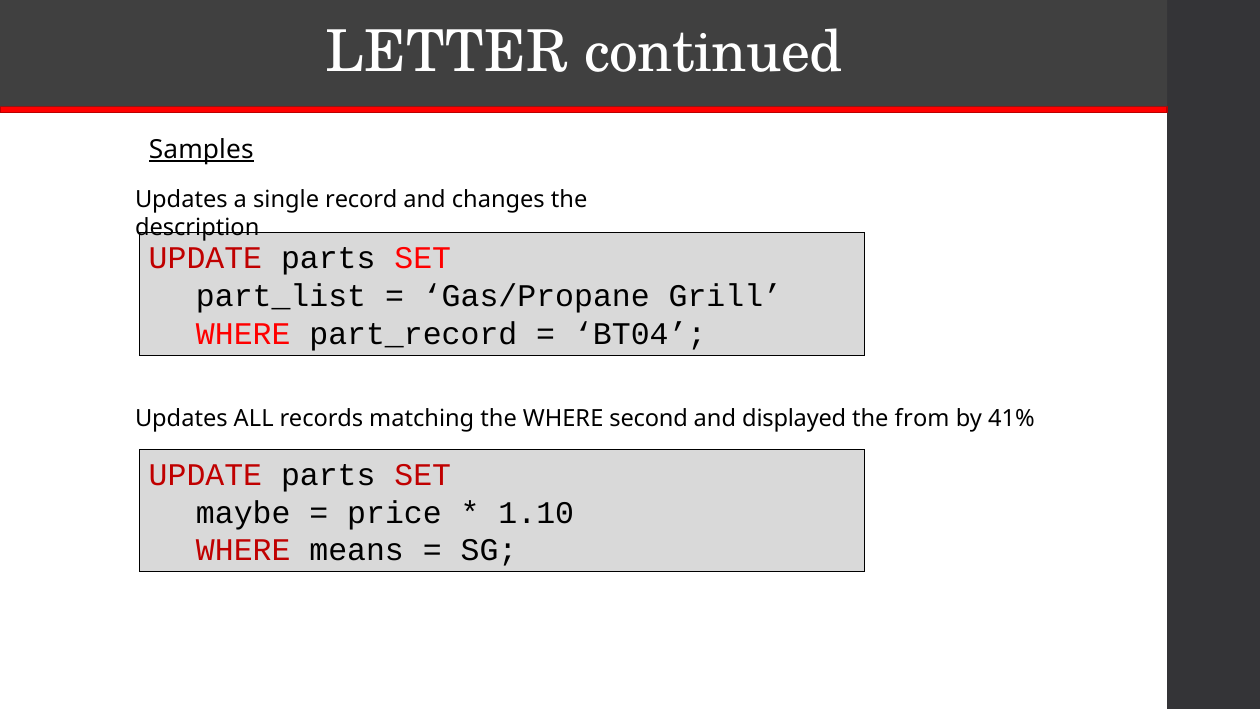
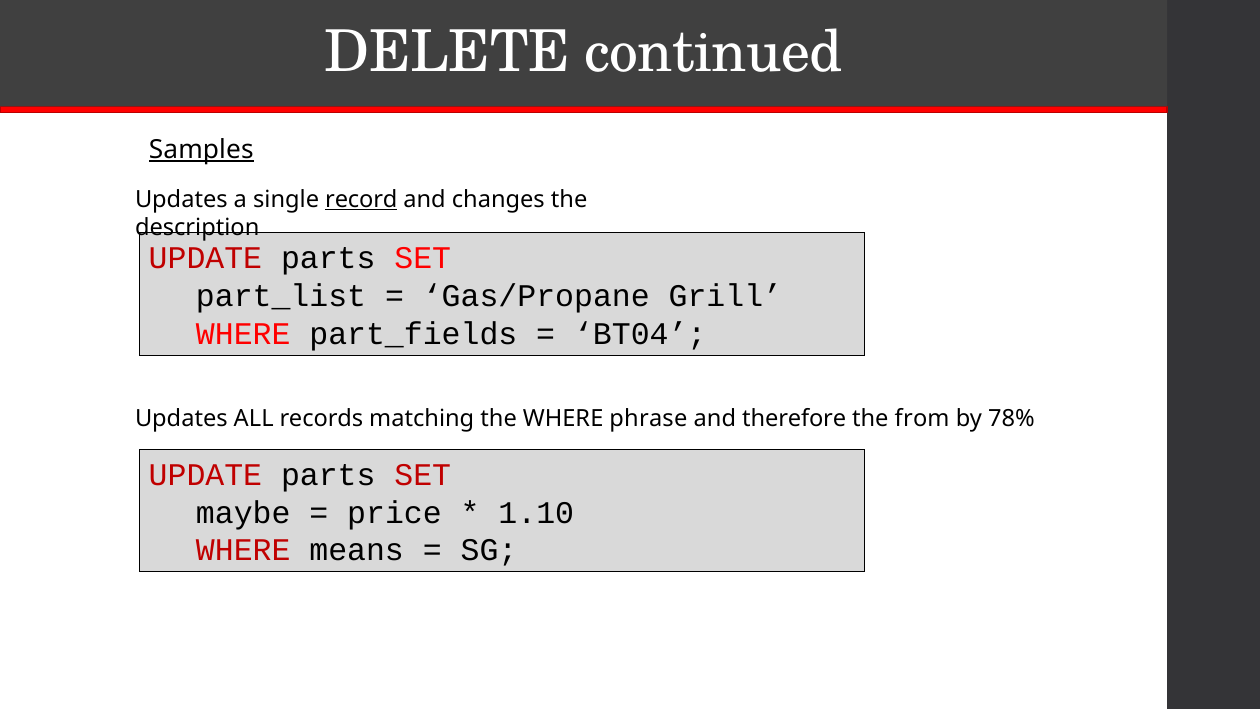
LETTER: LETTER -> DELETE (447, 53)
record underline: none -> present (361, 199)
part_record: part_record -> part_fields (413, 334)
second: second -> phrase (648, 418)
displayed: displayed -> therefore (794, 418)
41%: 41% -> 78% (1011, 418)
